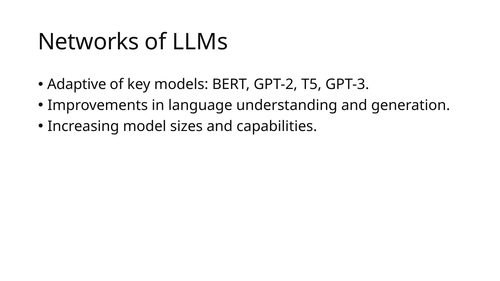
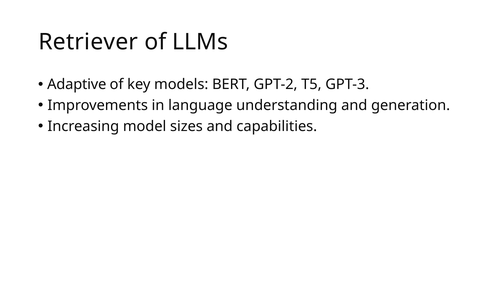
Networks: Networks -> Retriever (88, 42)
